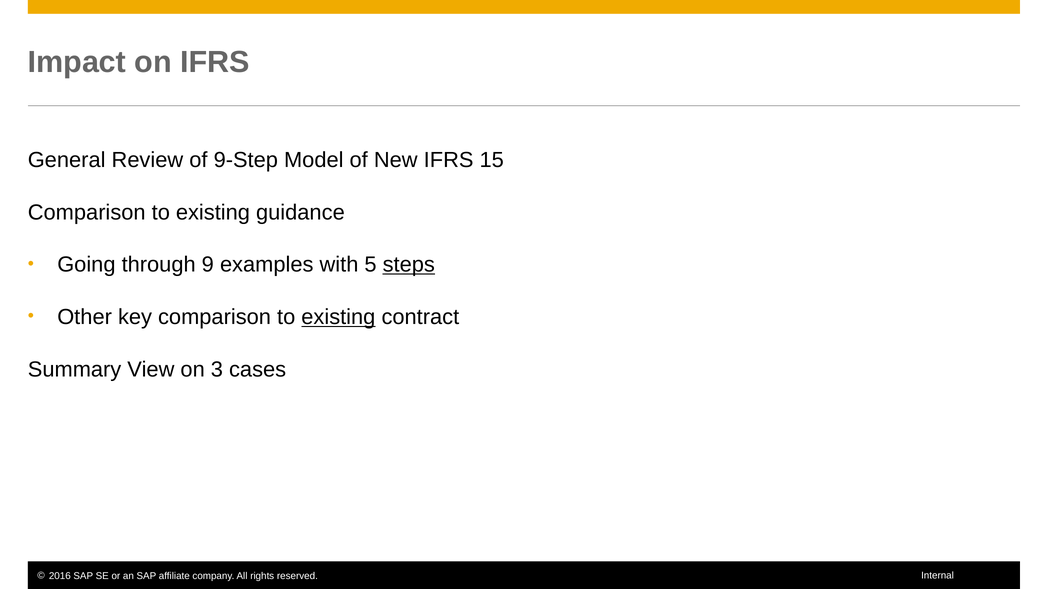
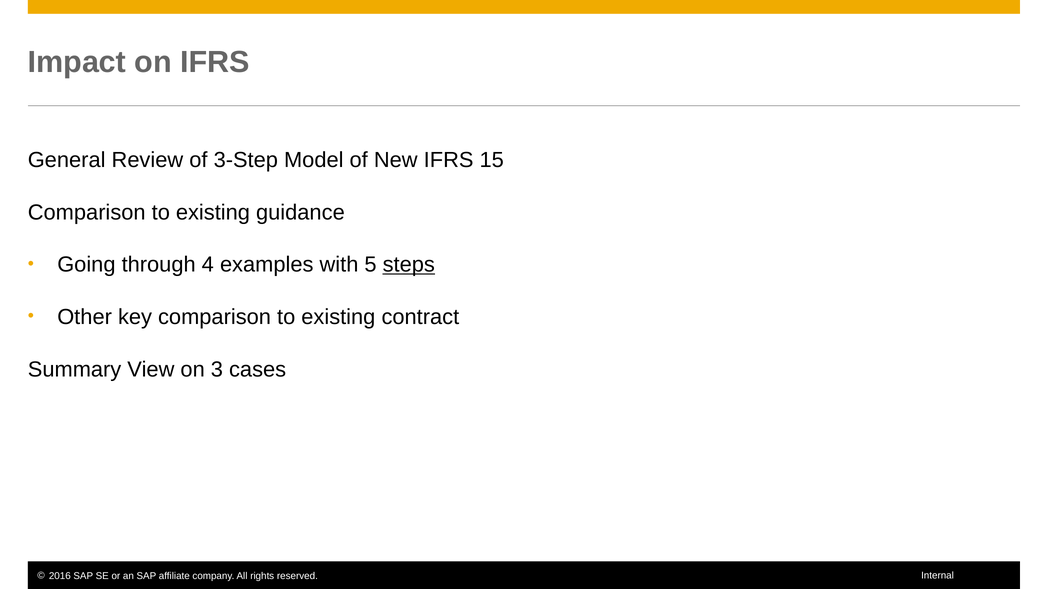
9-Step: 9-Step -> 3-Step (246, 160)
9: 9 -> 4 (208, 265)
existing underline: present -> none (338, 317)
